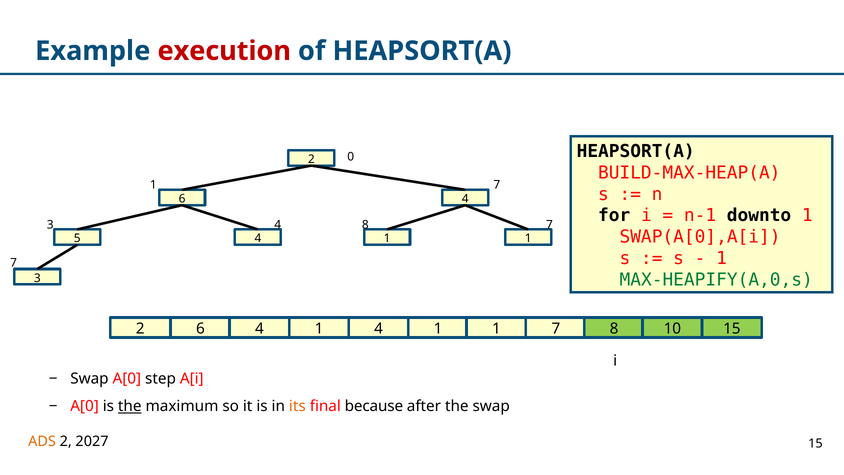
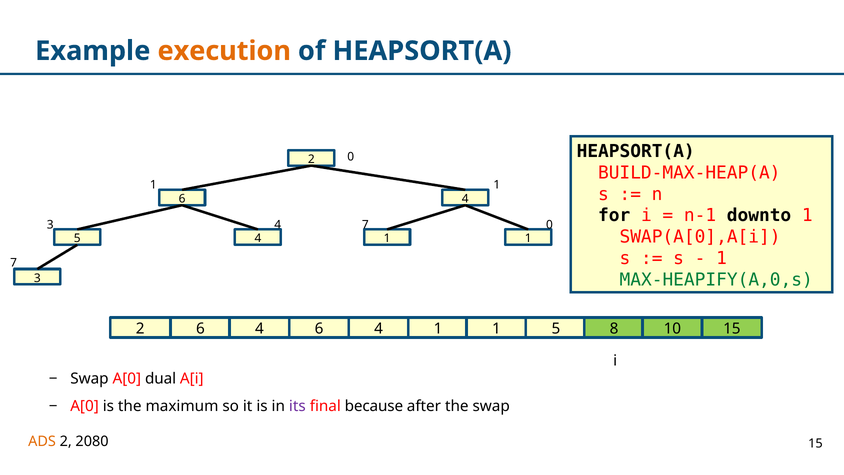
execution colour: red -> orange (224, 51)
7: 7 -> 1 (497, 185)
3 8: 8 -> 7 (365, 225)
4 7: 7 -> 0 (549, 225)
6 1: 1 -> 6 (319, 329)
4 1 7: 7 -> 5 (556, 329)
step: step -> dual (161, 379)
the underline: present -> none (130, 406)
its colour: orange -> purple (297, 406)
2027: 2027 -> 2080 (92, 441)
